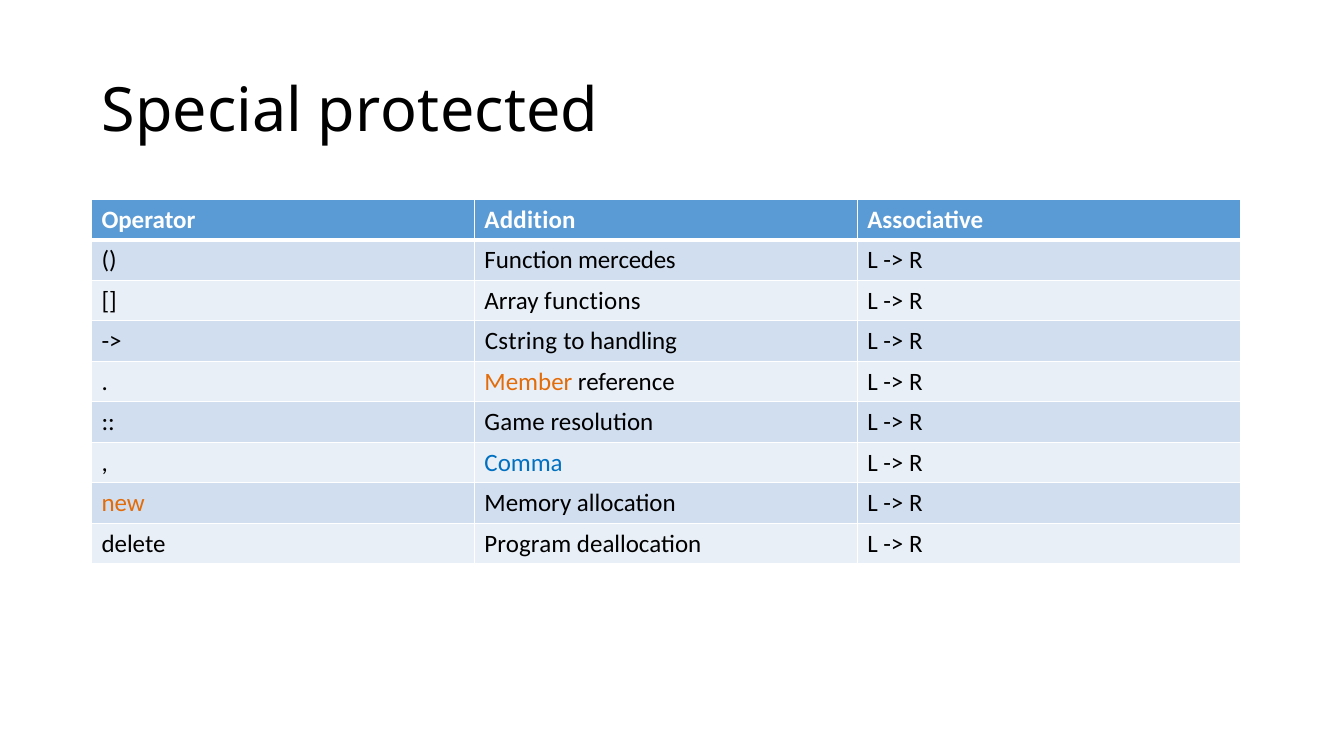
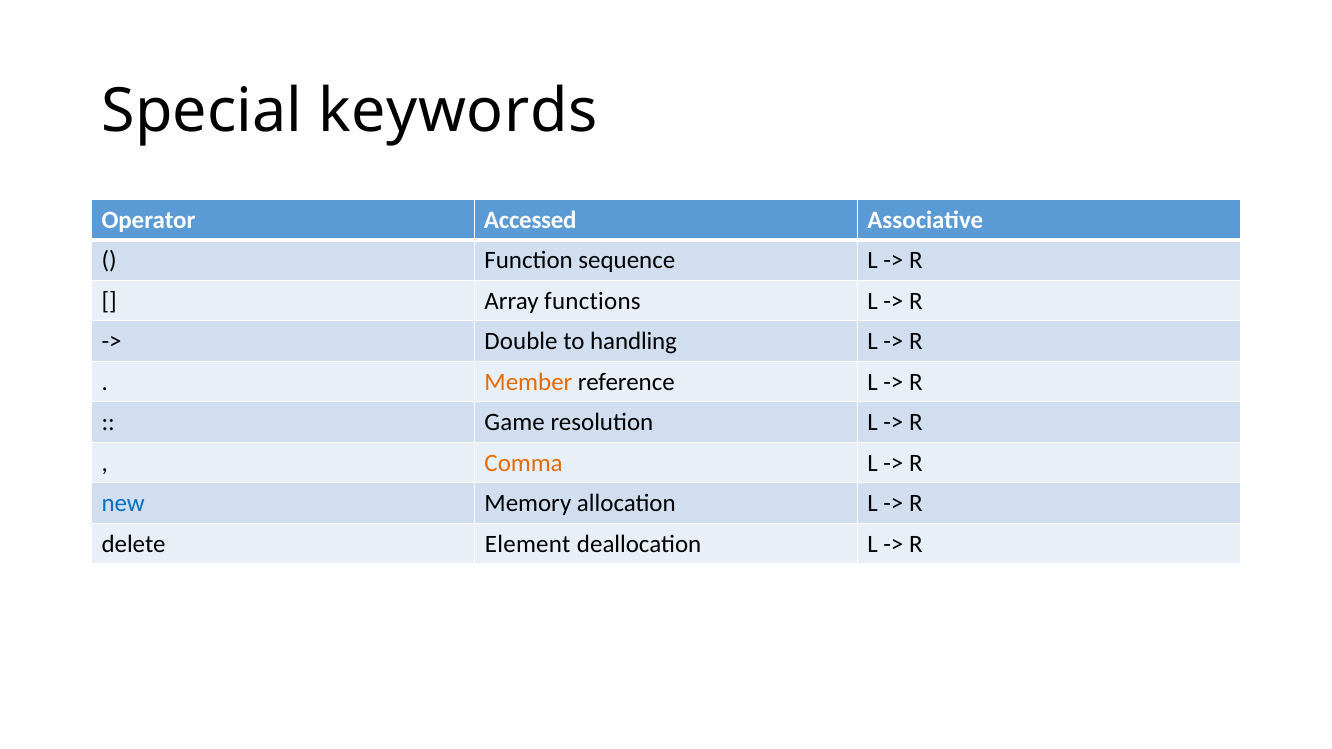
protected: protected -> keywords (458, 112)
Addition: Addition -> Accessed (530, 220)
mercedes: mercedes -> sequence (627, 261)
Cstring: Cstring -> Double (521, 342)
Comma colour: blue -> orange (524, 463)
new colour: orange -> blue (123, 504)
Program: Program -> Element (528, 544)
